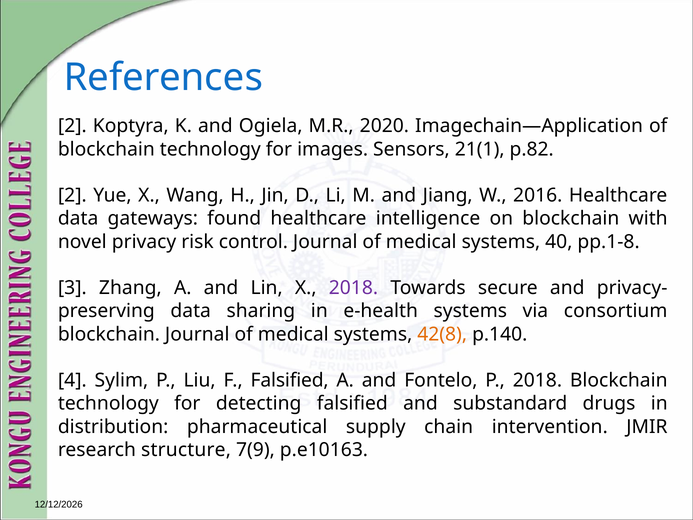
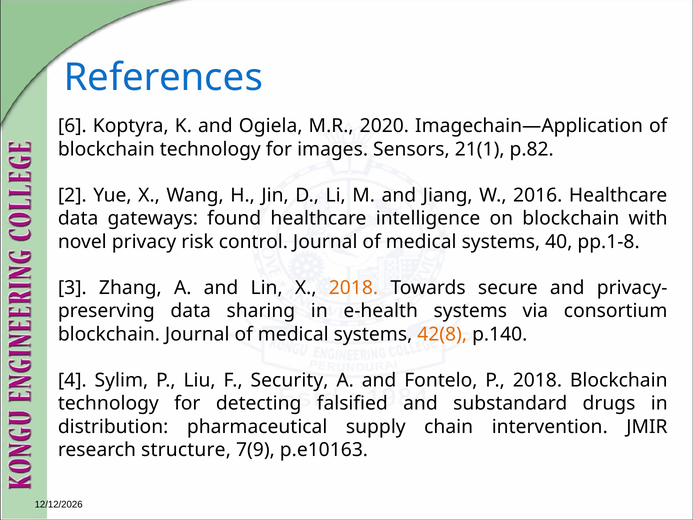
2: 2 -> 6 (72, 126)
2018 colour: purple -> orange (353, 288)
F Falsified: Falsified -> Security (290, 380)
